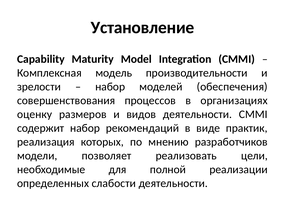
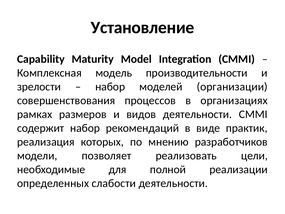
обеспечения: обеспечения -> организации (232, 87)
оценку: оценку -> рамках (35, 114)
